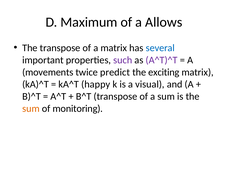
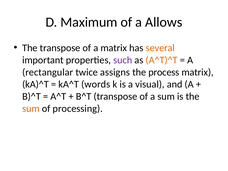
several colour: blue -> orange (160, 48)
A^T)^T colour: purple -> orange (162, 60)
movements: movements -> rectangular (48, 72)
predict: predict -> assigns (115, 72)
exciting: exciting -> process (164, 72)
happy: happy -> words (96, 84)
monitoring: monitoring -> processing (78, 109)
